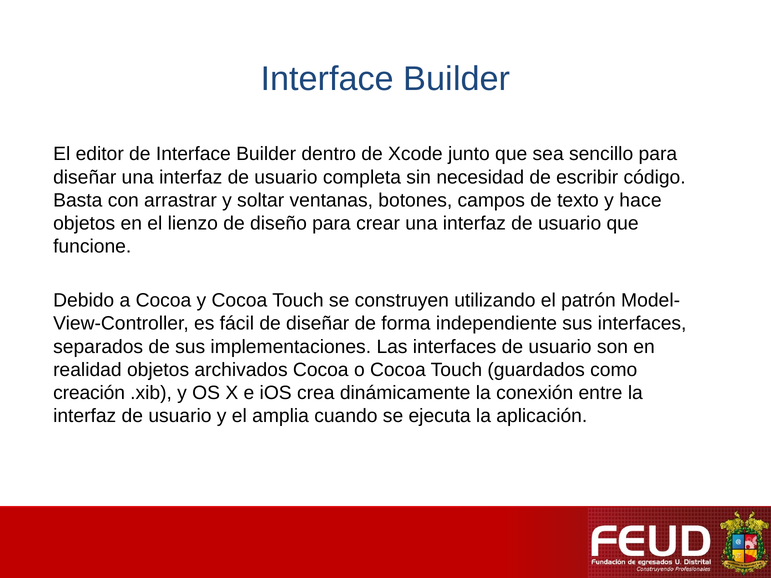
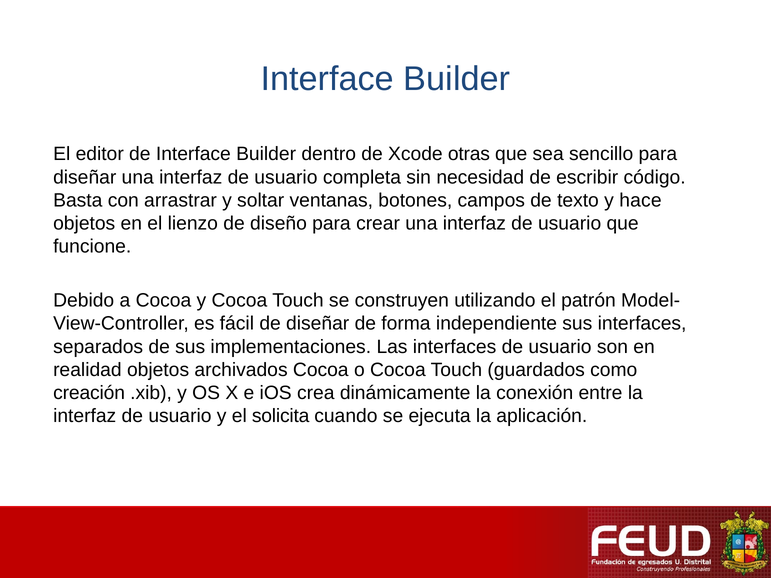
junto: junto -> otras (469, 154)
amplia: amplia -> solicita (281, 416)
